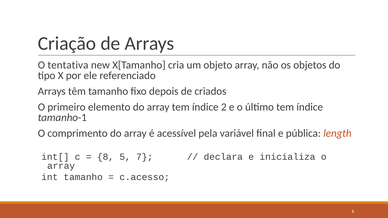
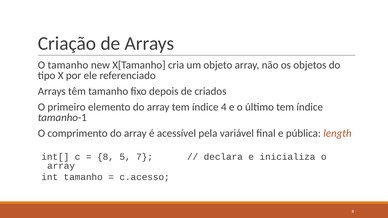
O tentativa: tentativa -> tamanho (68, 65)
2: 2 -> 4 (224, 107)
